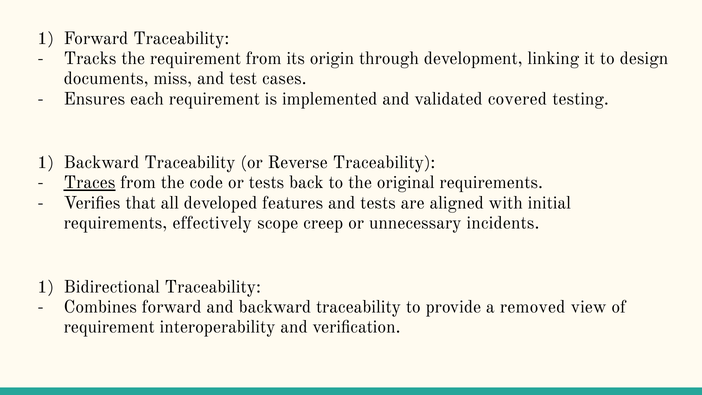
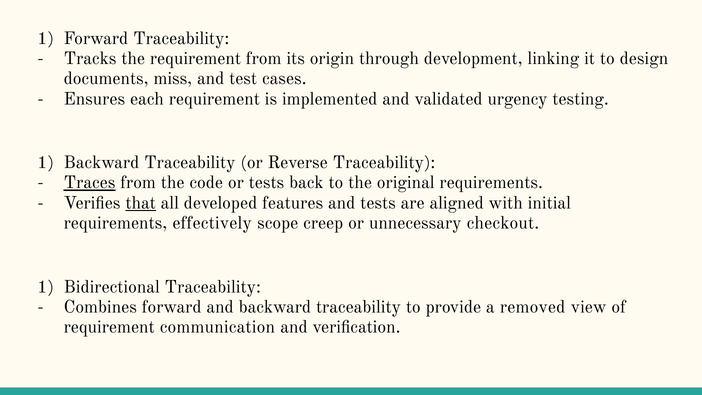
covered: covered -> urgency (518, 99)
that underline: none -> present (141, 203)
incidents: incidents -> checkout (503, 223)
interoperability: interoperability -> communication (217, 327)
